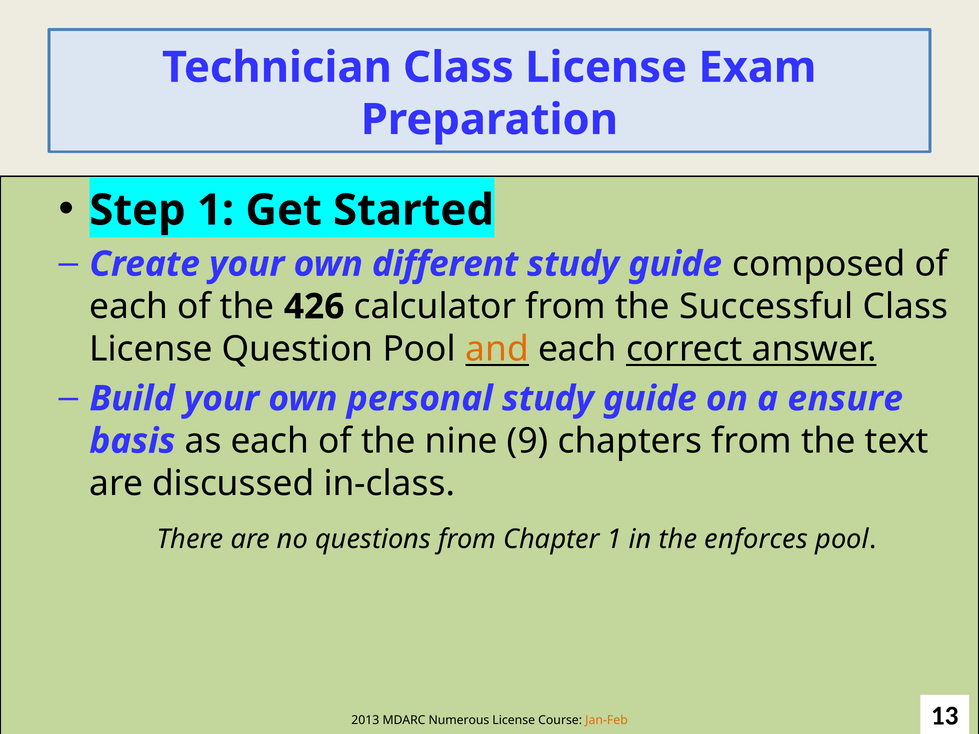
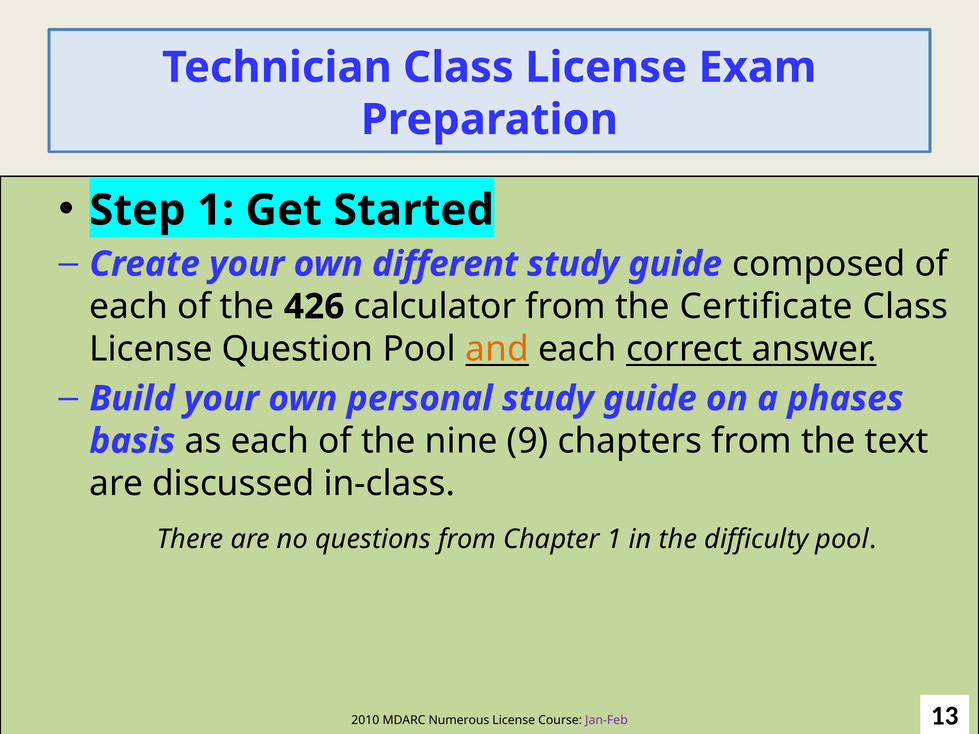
Successful: Successful -> Certificate (766, 307)
ensure: ensure -> phases (845, 399)
enforces: enforces -> difficulty (756, 539)
2013: 2013 -> 2010 (365, 720)
Jan-Feb colour: orange -> purple (607, 720)
